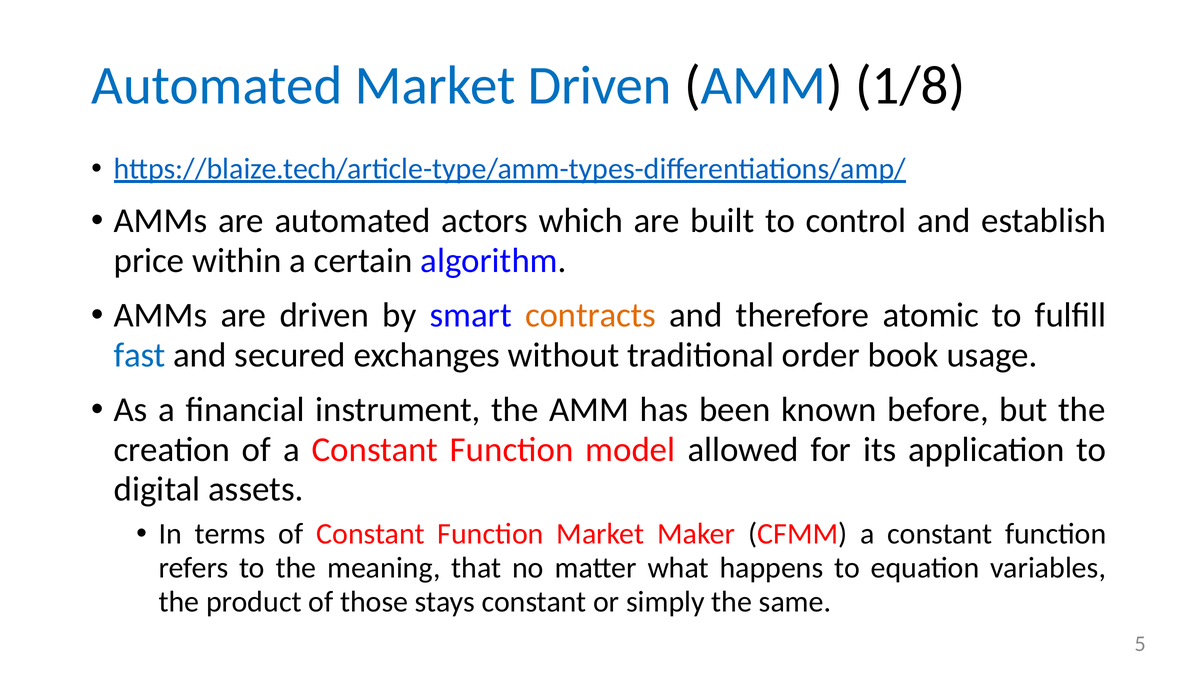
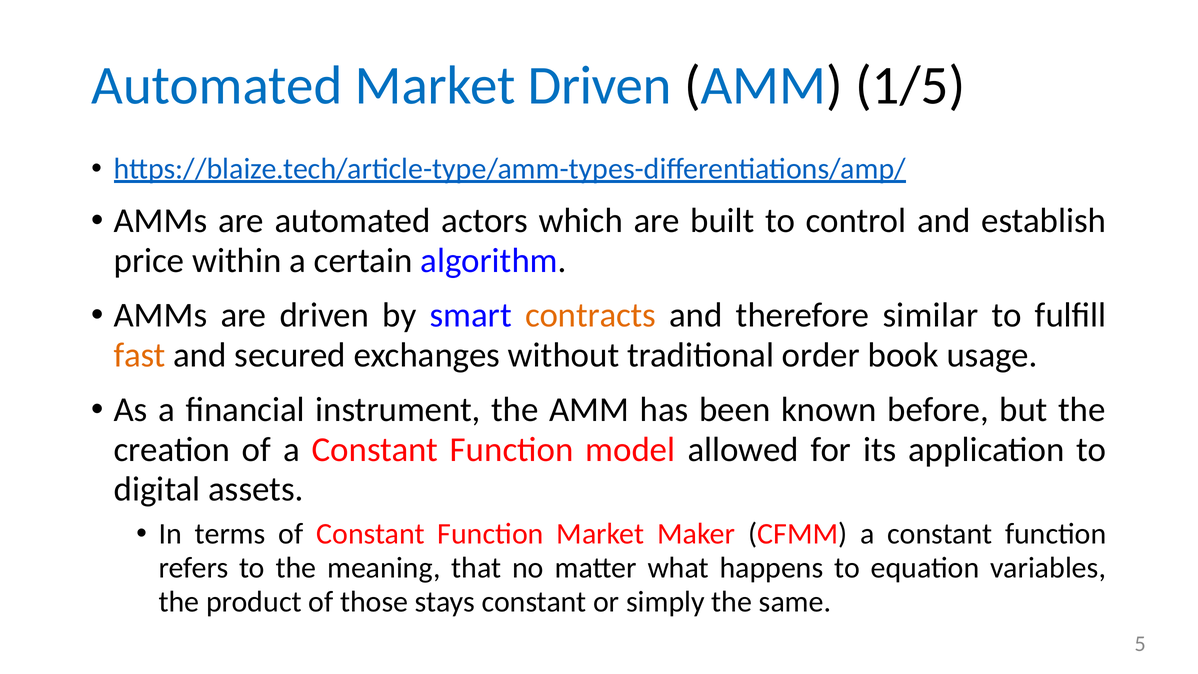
1/8: 1/8 -> 1/5 (910, 85)
atomic: atomic -> similar (930, 315)
fast colour: blue -> orange (140, 355)
